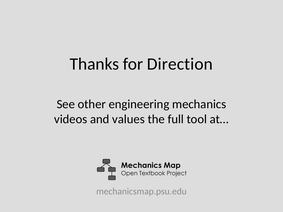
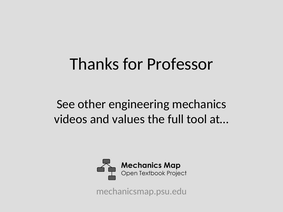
Direction: Direction -> Professor (180, 64)
